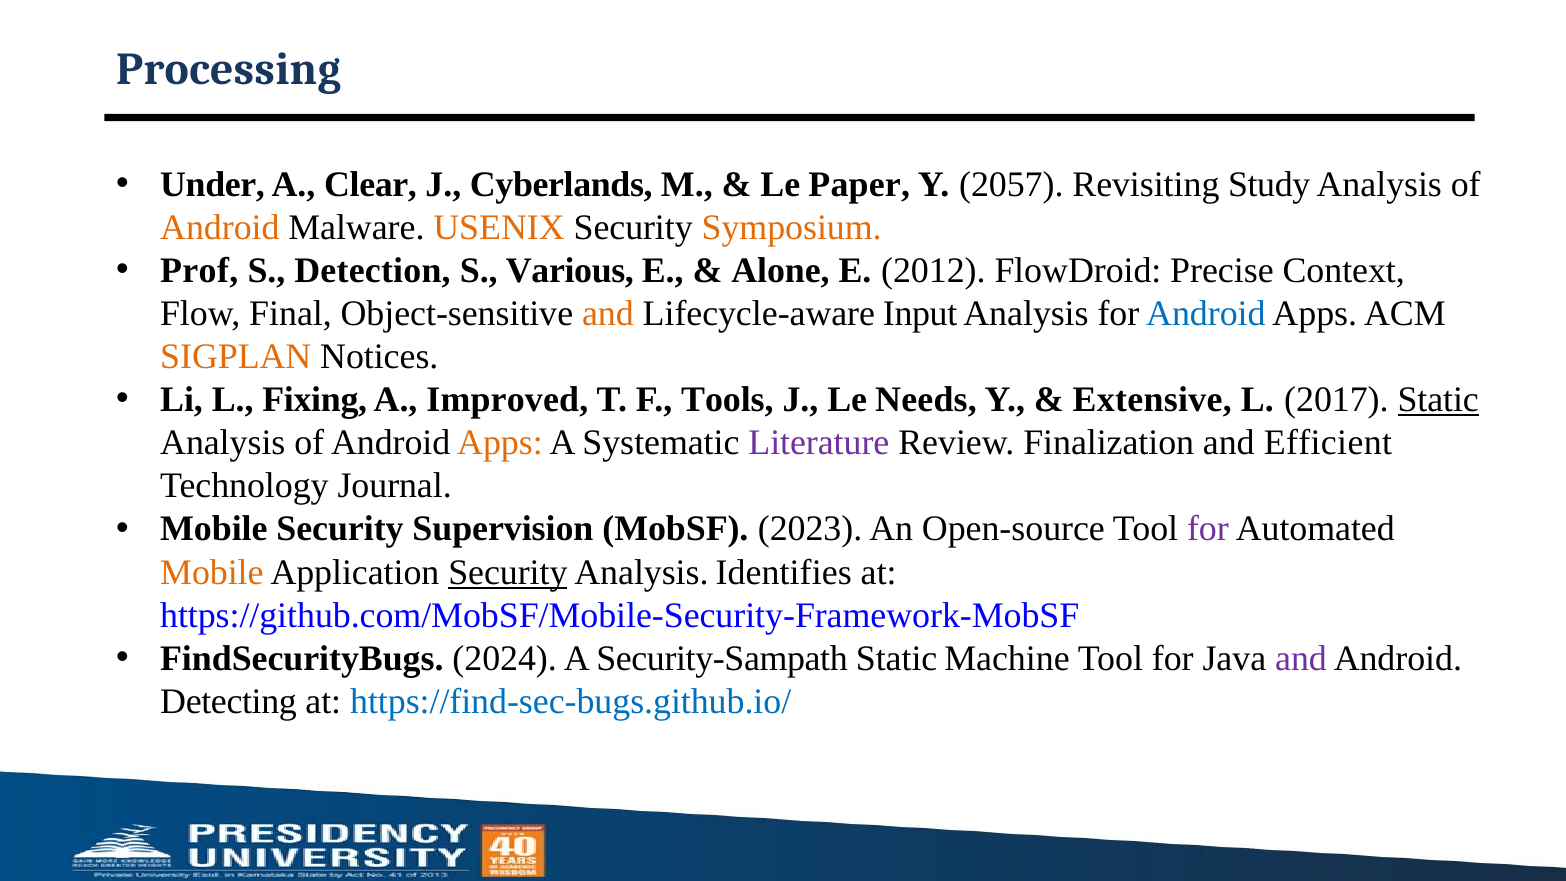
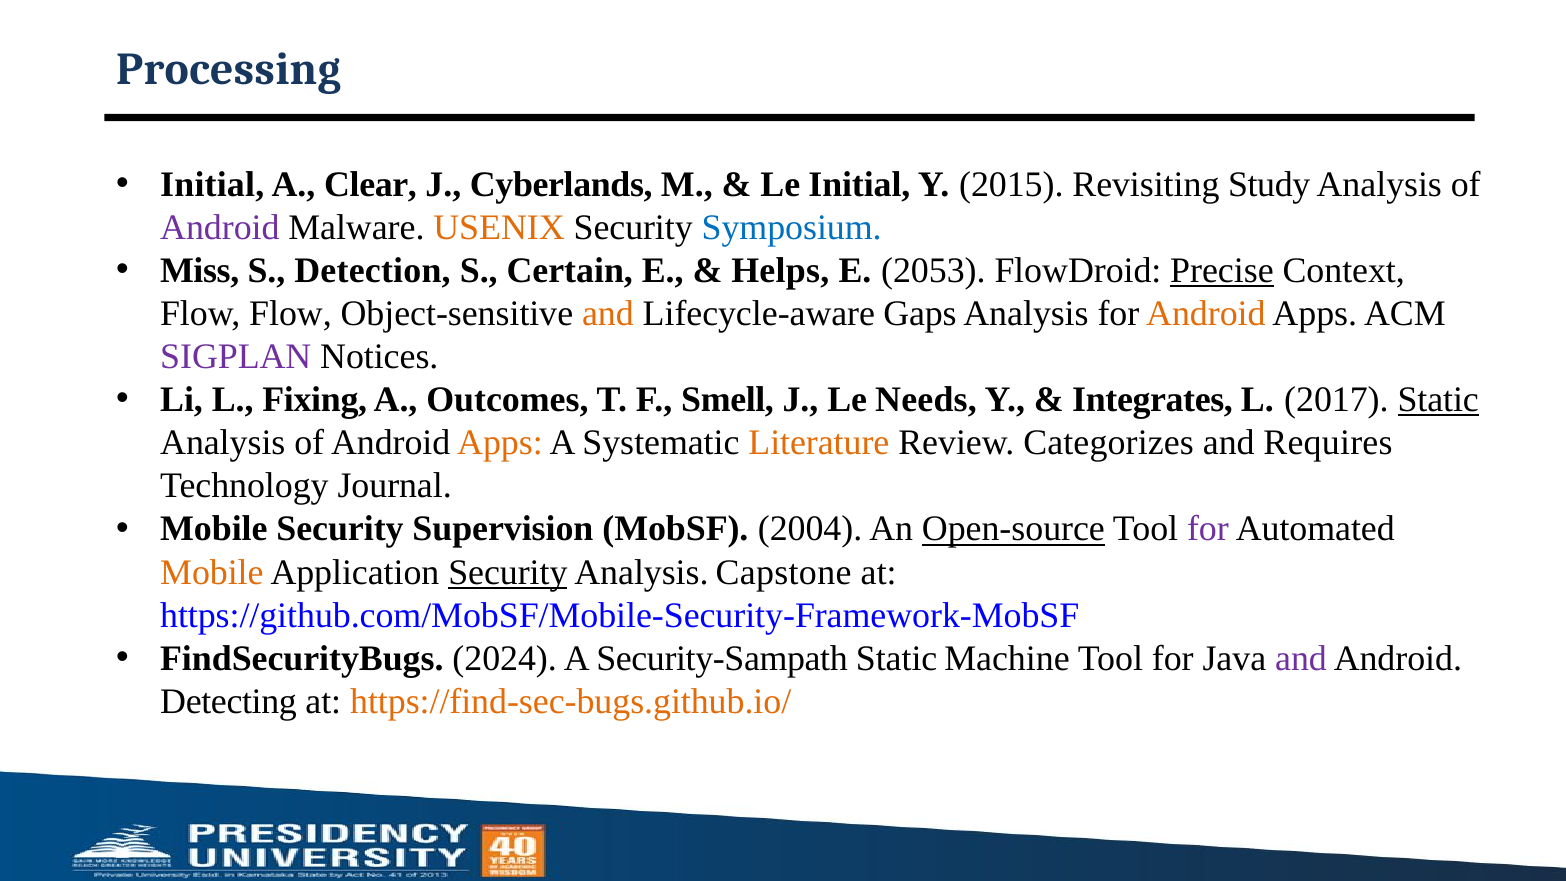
Under: Under -> Initial (212, 185)
Le Paper: Paper -> Initial (859, 185)
2057: 2057 -> 2015 (1011, 185)
Android colour: orange -> purple (220, 228)
Symposium colour: orange -> blue (792, 228)
Prof: Prof -> Miss (200, 271)
Various: Various -> Certain (570, 271)
Alone: Alone -> Helps (780, 271)
2012: 2012 -> 2053 (933, 271)
Precise underline: none -> present (1222, 271)
Flow Final: Final -> Flow (291, 314)
Input: Input -> Gaps (920, 314)
Android colour: blue -> orange (1206, 314)
SIGPLAN colour: orange -> purple (236, 357)
Improved: Improved -> Outcomes (507, 400)
Tools: Tools -> Smell (728, 400)
Extensive: Extensive -> Integrates (1153, 400)
Literature colour: purple -> orange (819, 443)
Finalization: Finalization -> Categorizes (1109, 443)
Efficient: Efficient -> Requires (1328, 443)
2023: 2023 -> 2004 (810, 529)
Open-source underline: none -> present (1013, 529)
Identifies: Identifies -> Capstone (784, 572)
https://find-sec-bugs.github.io/ colour: blue -> orange (571, 701)
